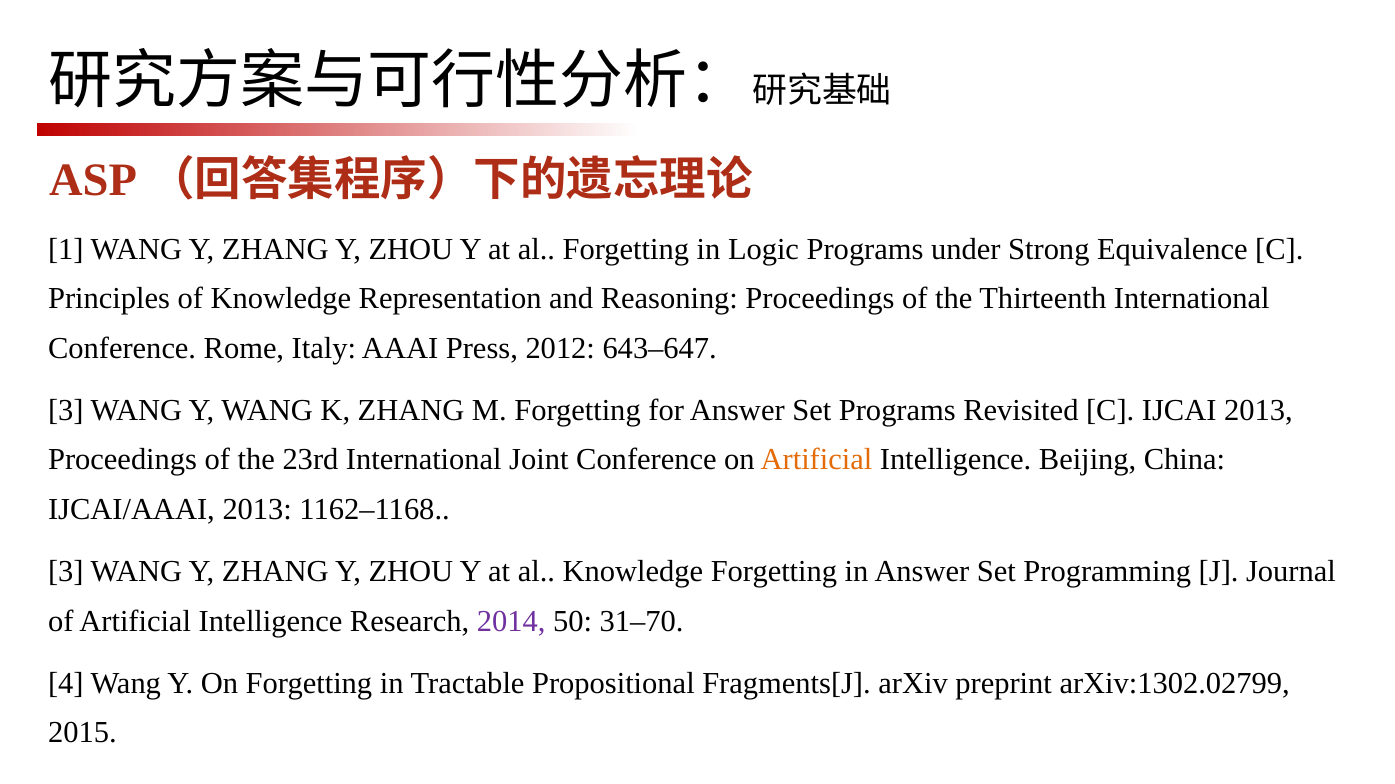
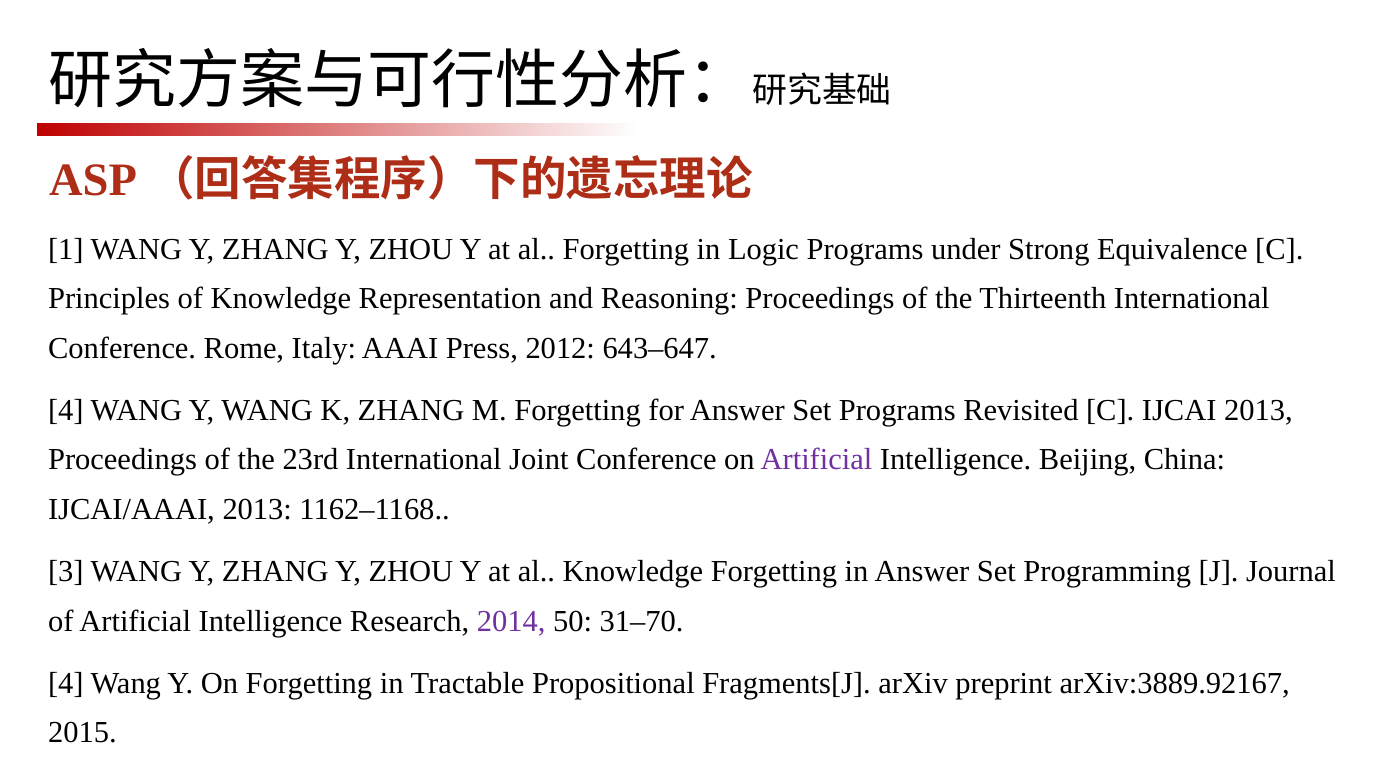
3: 3 -> 4 (66, 411)
Artificial colour: orange -> purple (816, 460)
arXiv:1302.02799: arXiv:1302.02799 -> arXiv:3889.92167 (1175, 684)
